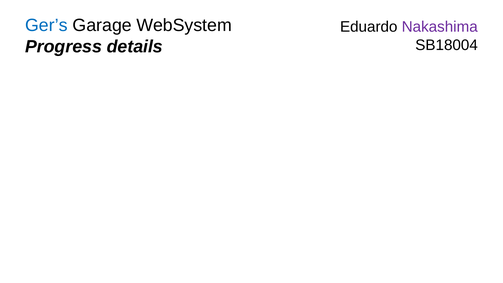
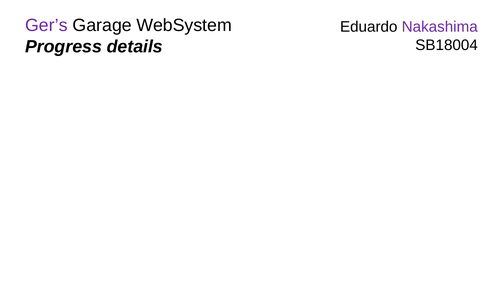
Ger’s colour: blue -> purple (46, 25)
